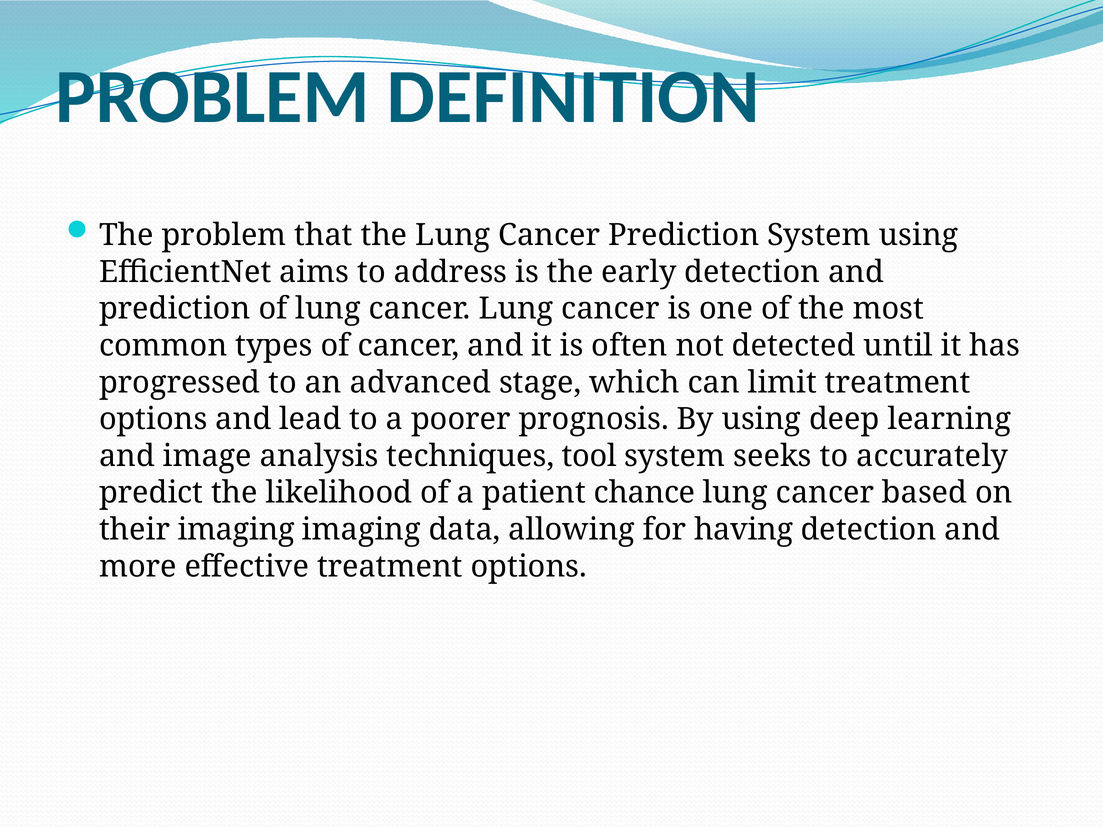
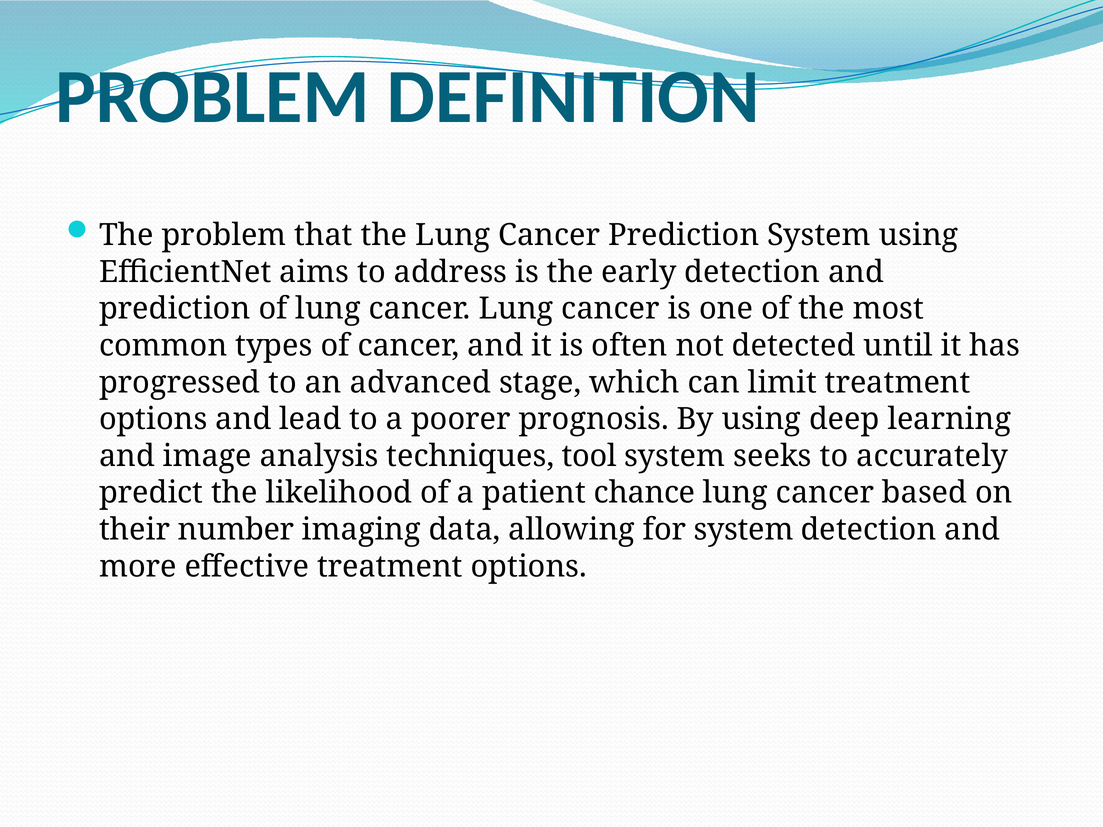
their imaging: imaging -> number (236, 530)
for having: having -> system (744, 530)
